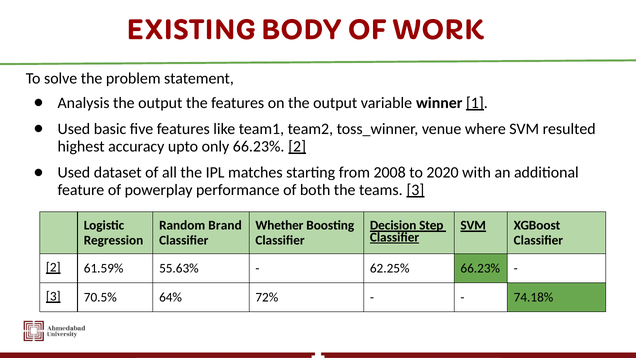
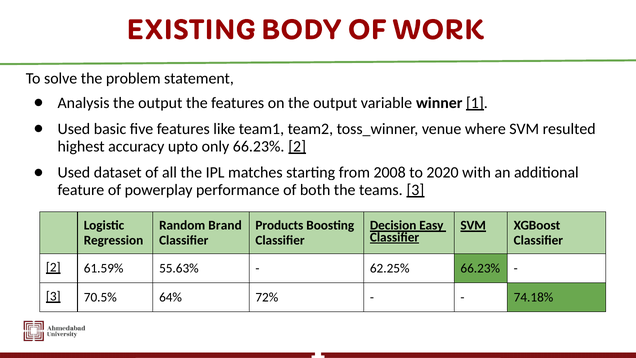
Whether: Whether -> Products (279, 225)
Step: Step -> Easy (431, 225)
